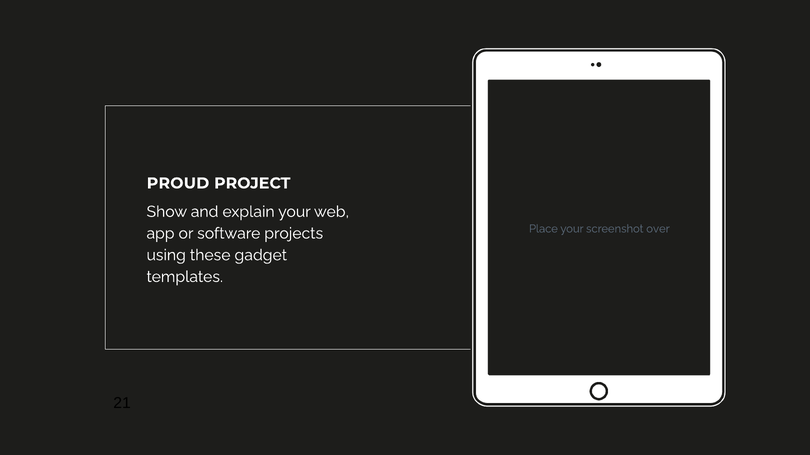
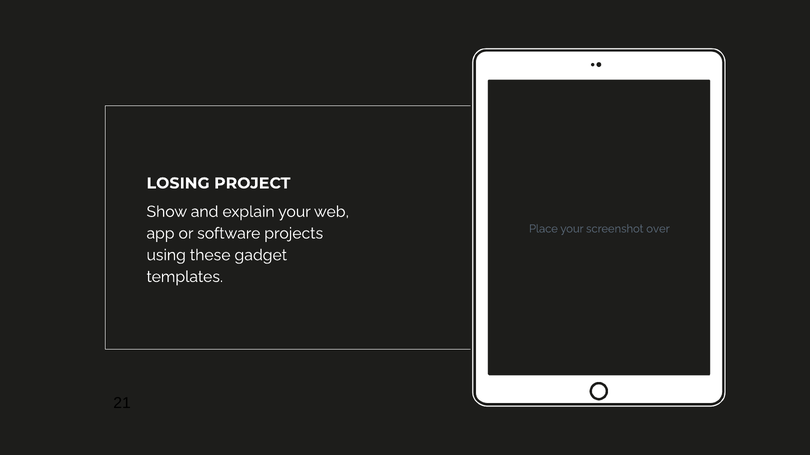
PROUD: PROUD -> LOSING (178, 183)
